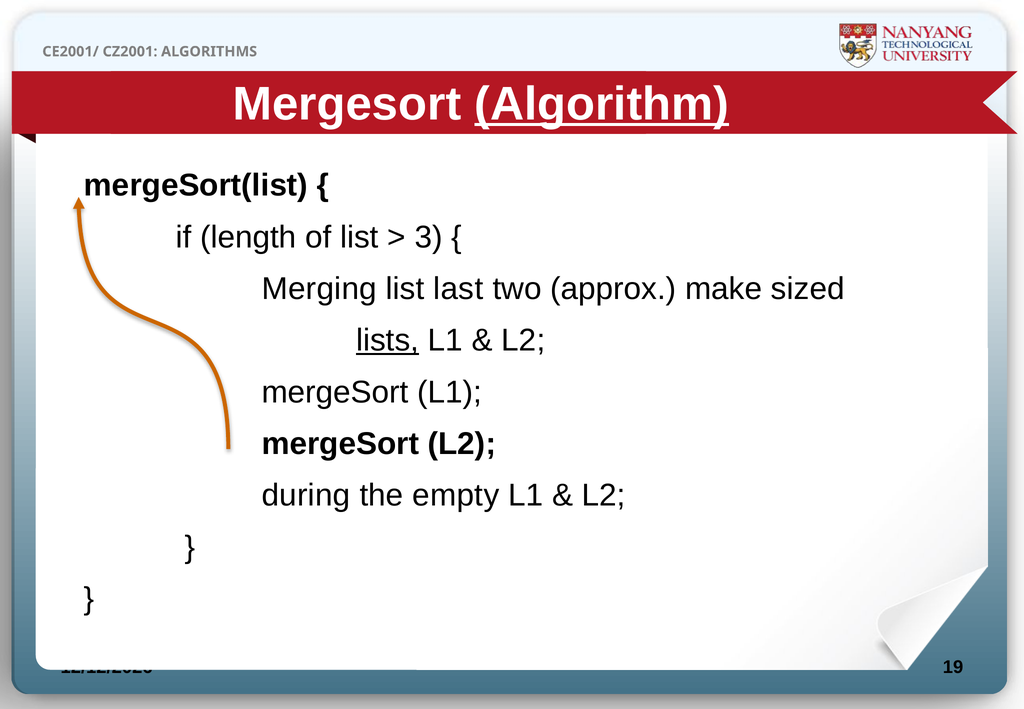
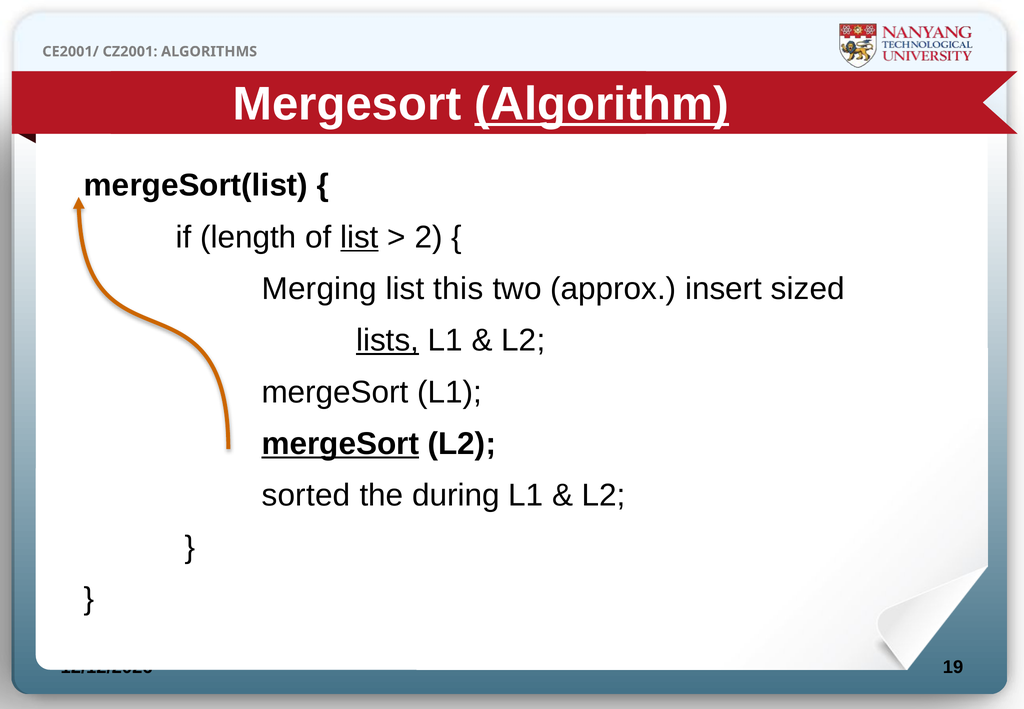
list underline: none -> present (359, 237)
3: 3 -> 2 (429, 237)
last: last -> this (458, 289)
make: make -> insert (724, 289)
mergeSort underline: none -> present (340, 444)
during: during -> sorted (306, 496)
empty: empty -> during (456, 496)
